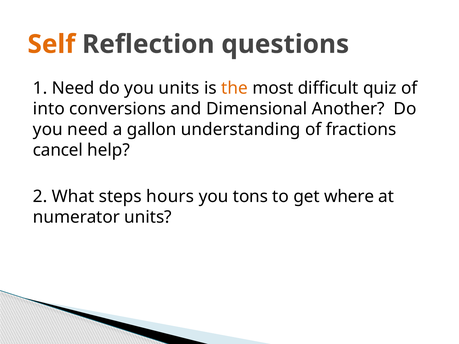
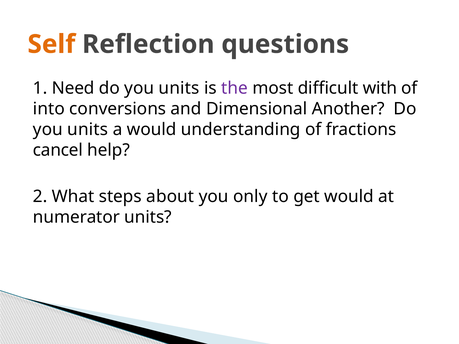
the colour: orange -> purple (235, 88)
quiz: quiz -> with (380, 88)
need: need -> units (88, 130)
a gallon: gallon -> would (152, 130)
hours: hours -> about (170, 197)
tons: tons -> only (250, 197)
get where: where -> would (349, 197)
